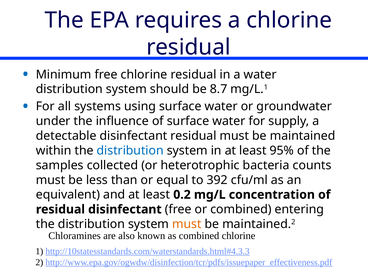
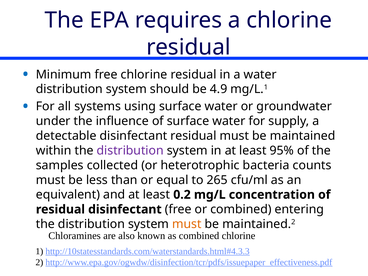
8.7: 8.7 -> 4.9 (219, 89)
distribution colour: blue -> purple (130, 151)
392: 392 -> 265 (217, 180)
